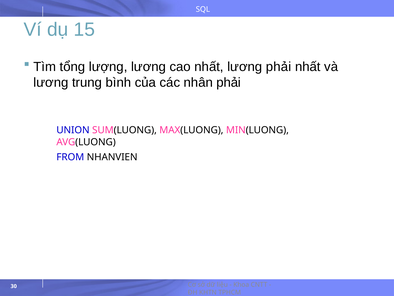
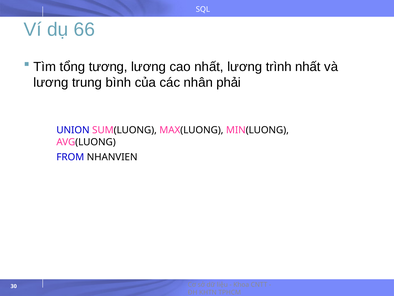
15: 15 -> 66 (84, 30)
lượng: lượng -> tương (108, 67)
lương phải: phải -> trình (279, 67)
